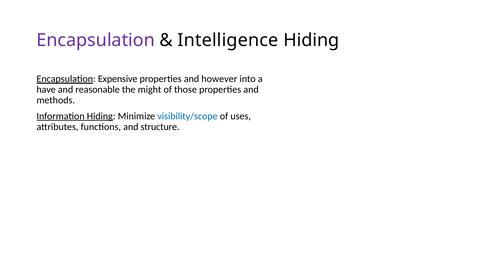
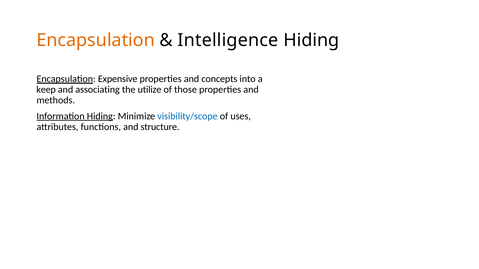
Encapsulation colour: purple -> orange (96, 40)
however: however -> concepts (219, 79)
have: have -> keep (46, 90)
reasonable: reasonable -> associating (98, 90)
might: might -> utilize (150, 90)
